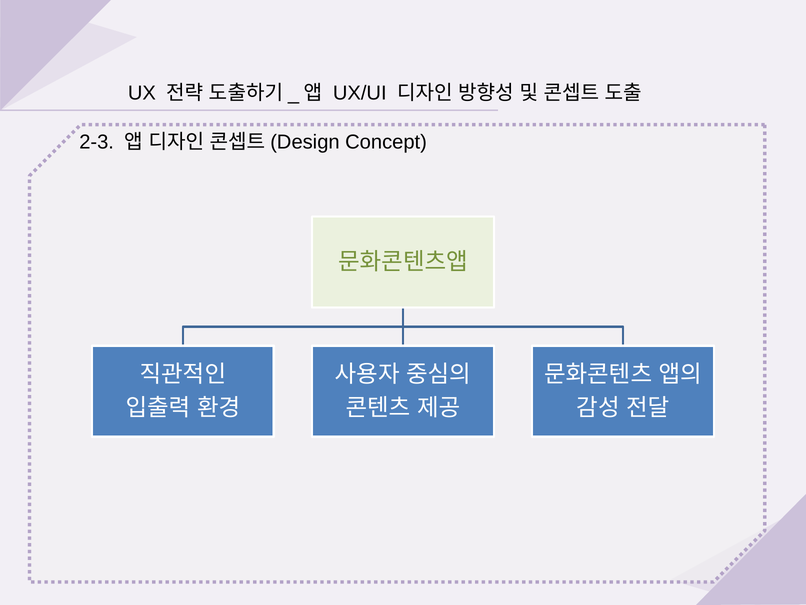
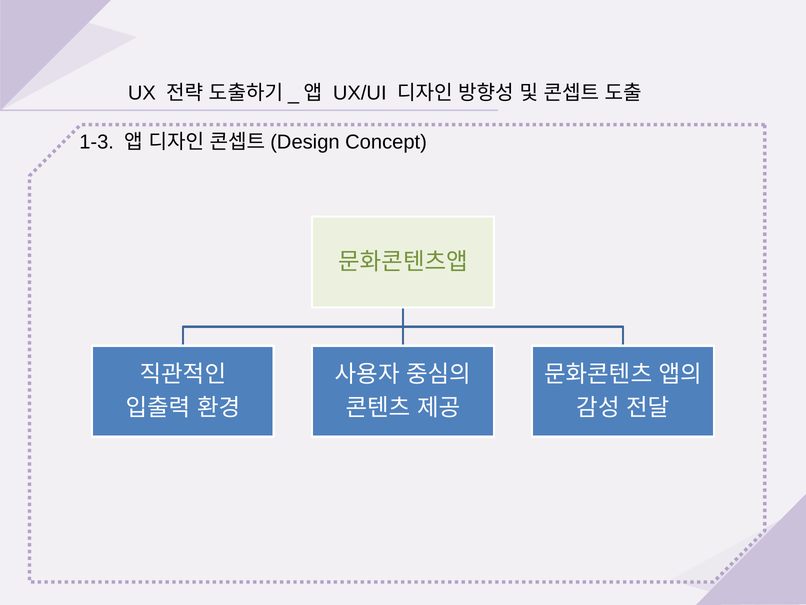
2-3: 2-3 -> 1-3 (97, 142)
